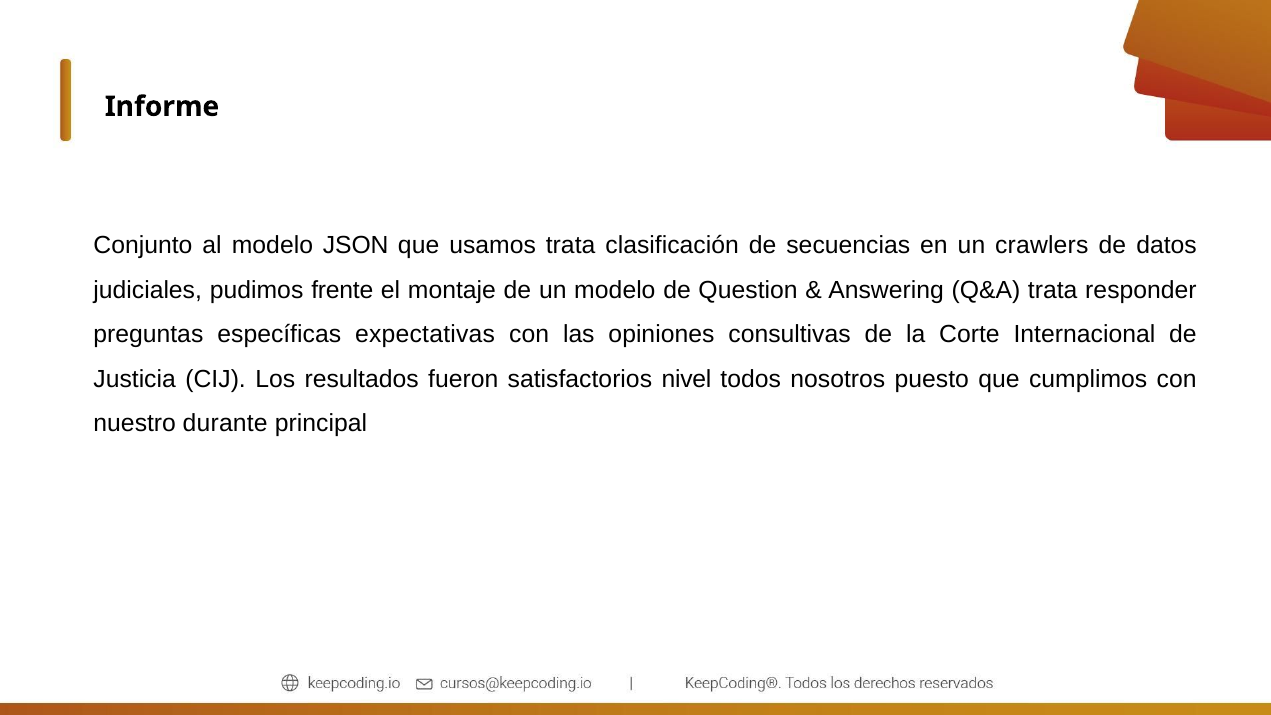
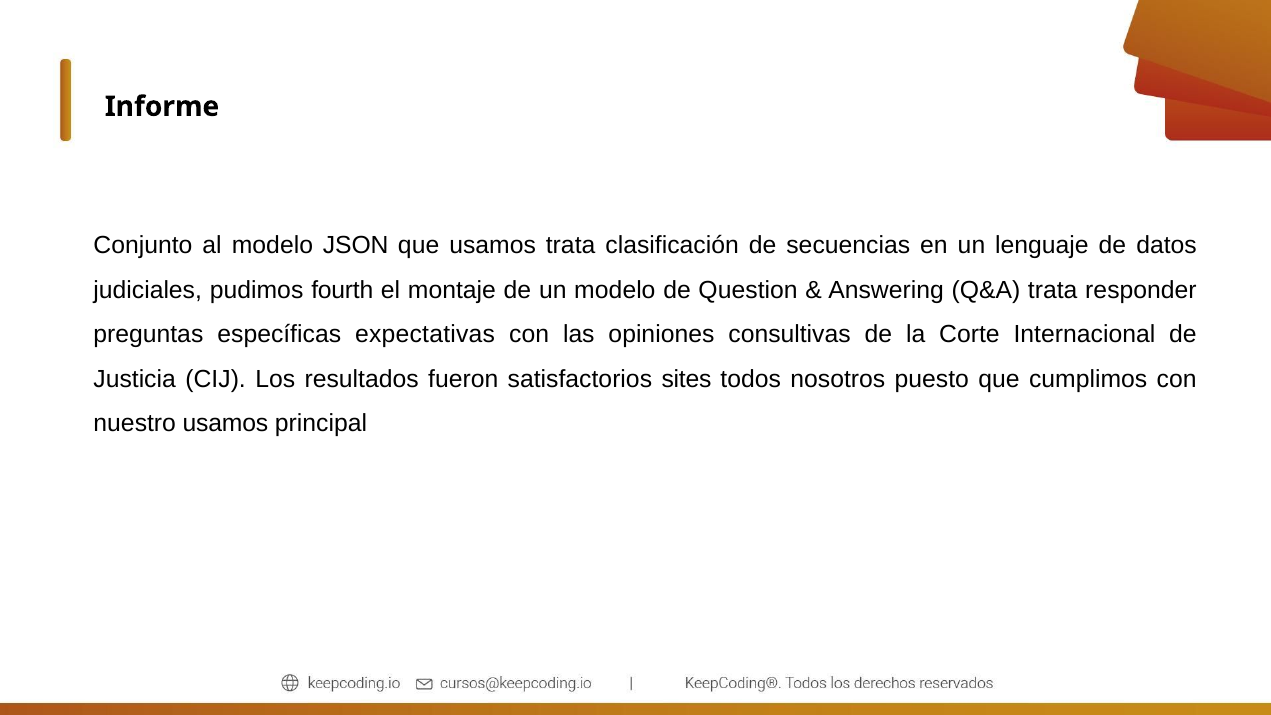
crawlers: crawlers -> lenguaje (1042, 246)
frente: frente -> fourth (342, 290)
nivel: nivel -> sites (686, 379)
nuestro durante: durante -> usamos (225, 424)
